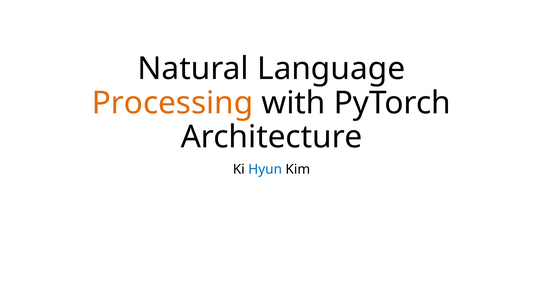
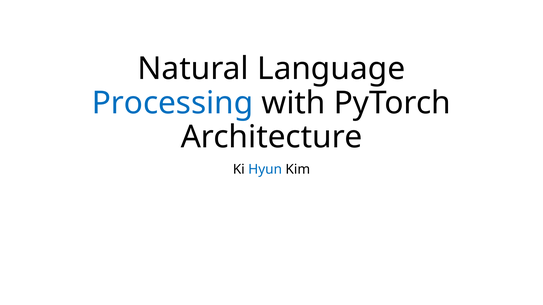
Processing colour: orange -> blue (173, 103)
